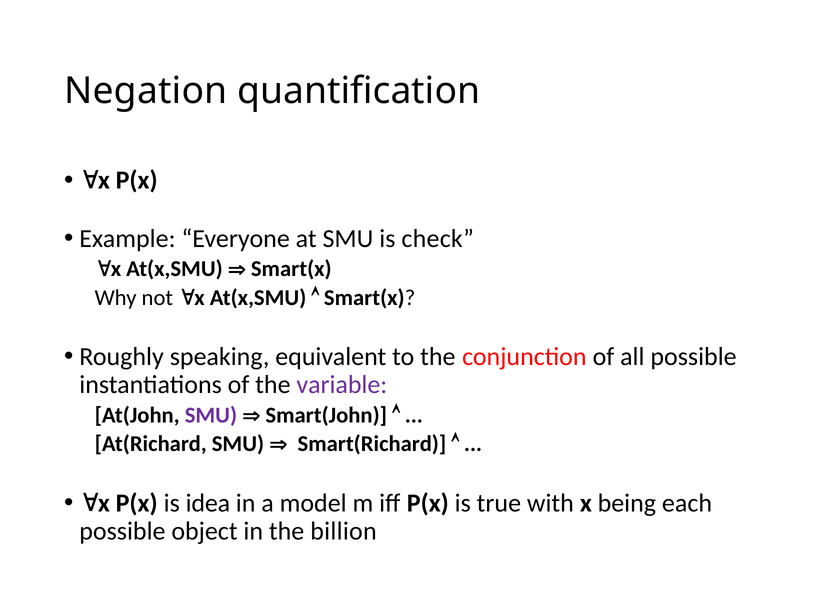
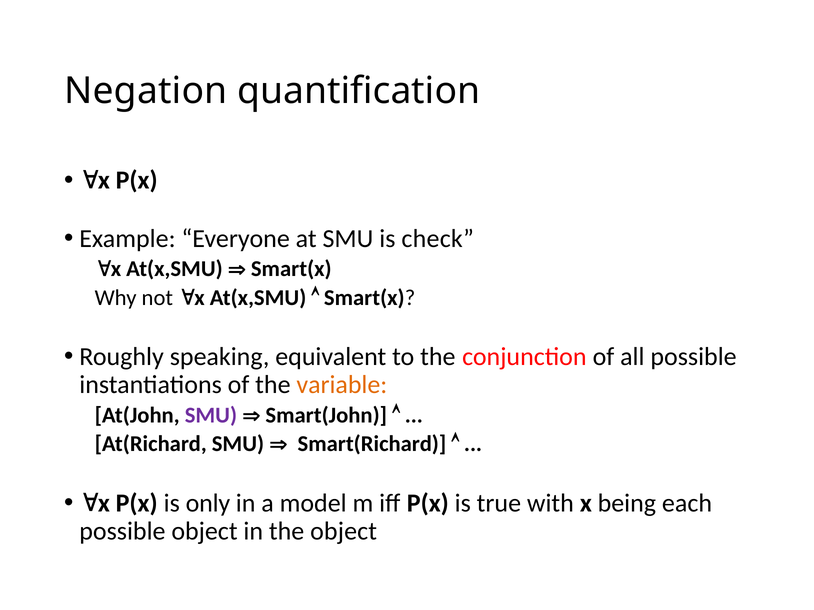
variable colour: purple -> orange (342, 385)
idea: idea -> only (208, 503)
the billion: billion -> object (344, 531)
